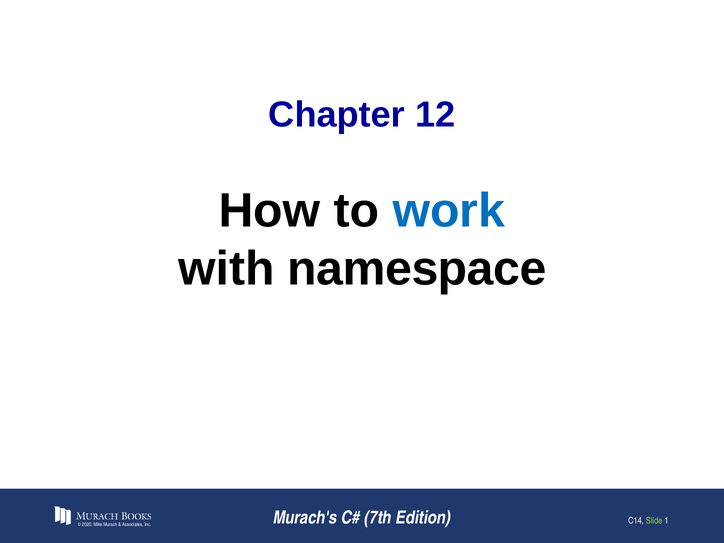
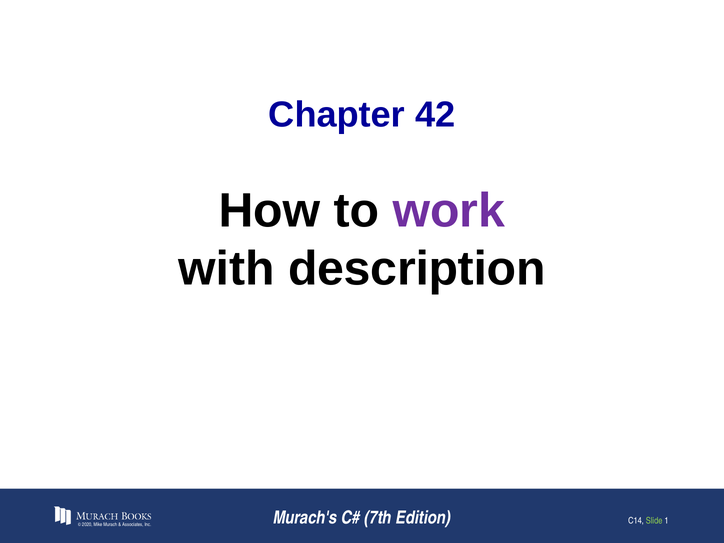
12: 12 -> 42 (435, 115)
work colour: blue -> purple (449, 211)
namespace: namespace -> description (417, 269)
